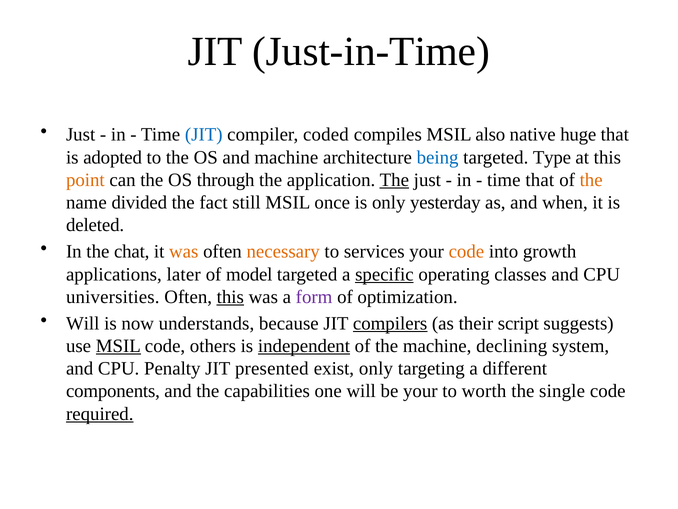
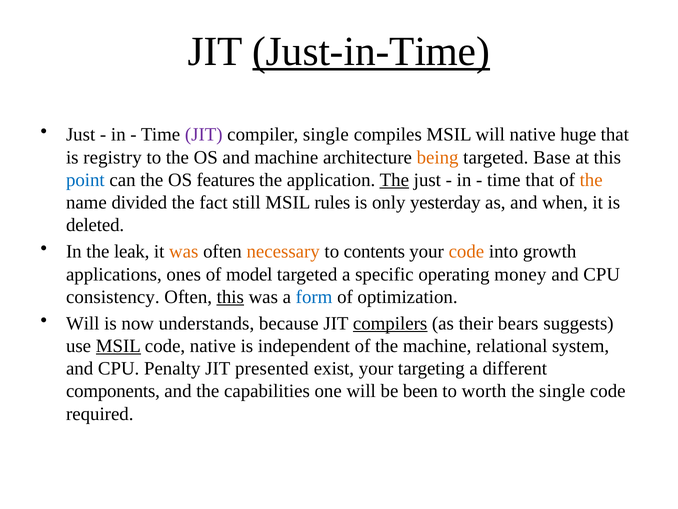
Just-in-Time underline: none -> present (371, 51)
JIT colour: blue -> purple (204, 135)
compiler coded: coded -> single (326, 135)
MSIL also: also -> will (490, 135)
adopted: adopted -> registry (112, 157)
being colour: blue -> orange (438, 157)
Type: Type -> Base (552, 157)
point colour: orange -> blue (85, 180)
through: through -> features (226, 180)
once: once -> rules (332, 202)
chat: chat -> leak (132, 251)
services: services -> contents (374, 251)
later: later -> ones (184, 274)
specific underline: present -> none (384, 274)
classes: classes -> money (520, 274)
universities: universities -> consistency (113, 297)
form colour: purple -> blue (314, 297)
script: script -> bears (518, 323)
code others: others -> native (213, 346)
independent underline: present -> none (304, 346)
declining: declining -> relational (512, 346)
exist only: only -> your (376, 368)
be your: your -> been (420, 391)
required underline: present -> none (100, 413)
